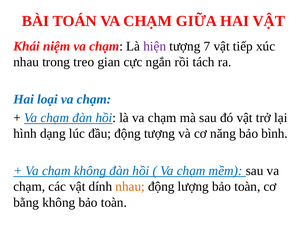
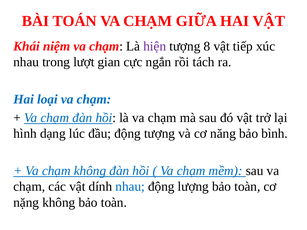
7: 7 -> 8 (207, 46)
treo: treo -> lượt (84, 62)
nhau colour: orange -> blue (130, 187)
bằng: bằng -> nặng (26, 203)
